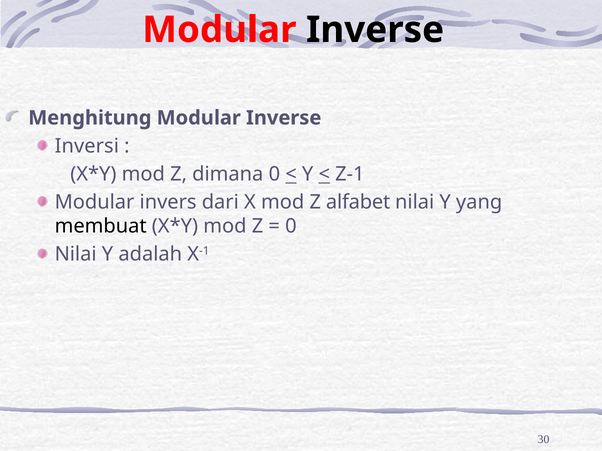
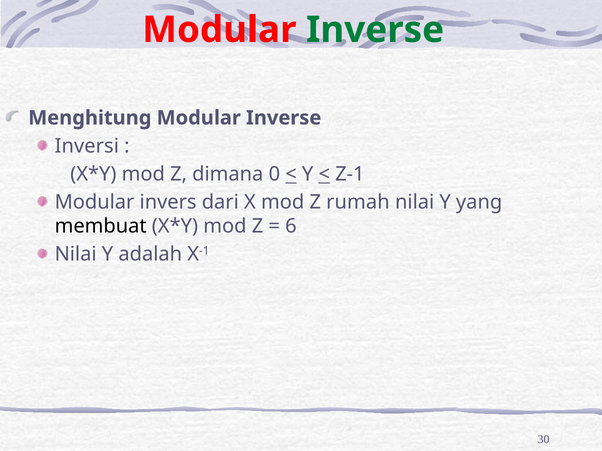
Inverse colour: black -> green (375, 30)
alfabet: alfabet -> rumah (358, 202)
0: 0 -> 6 (291, 226)
